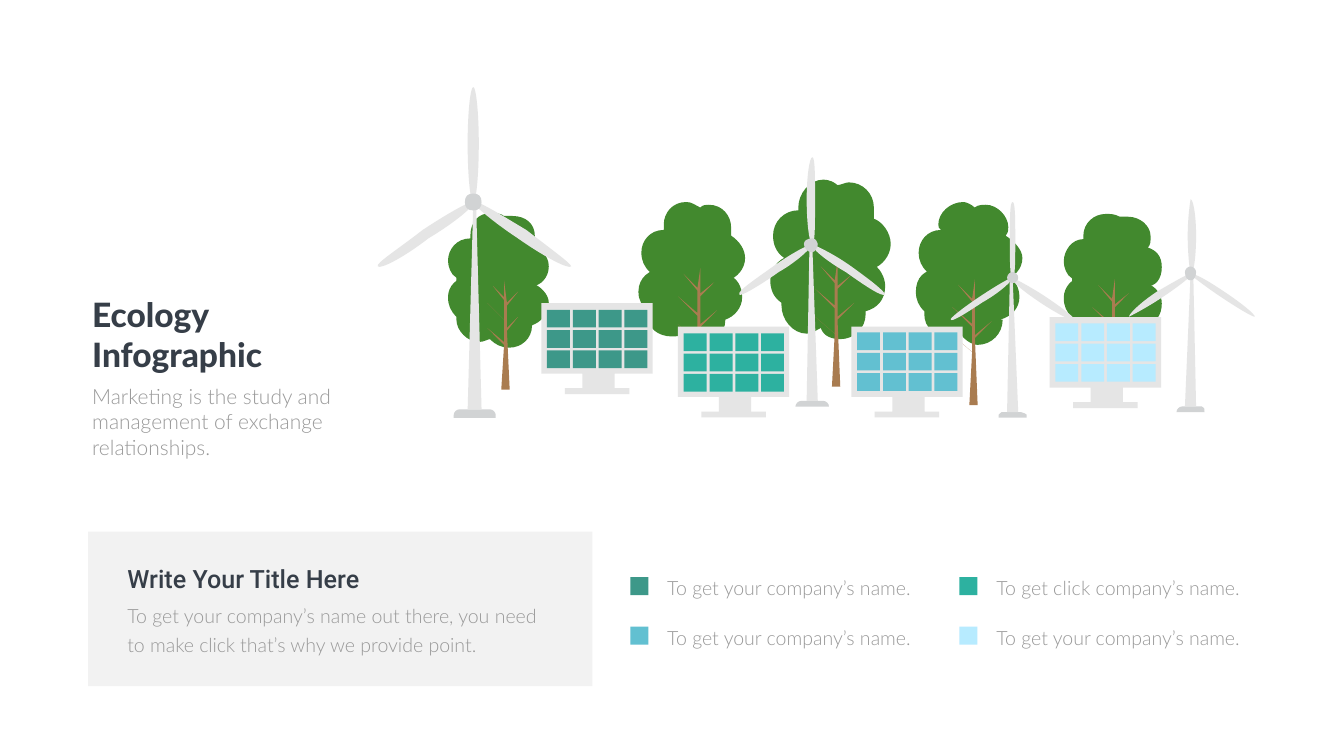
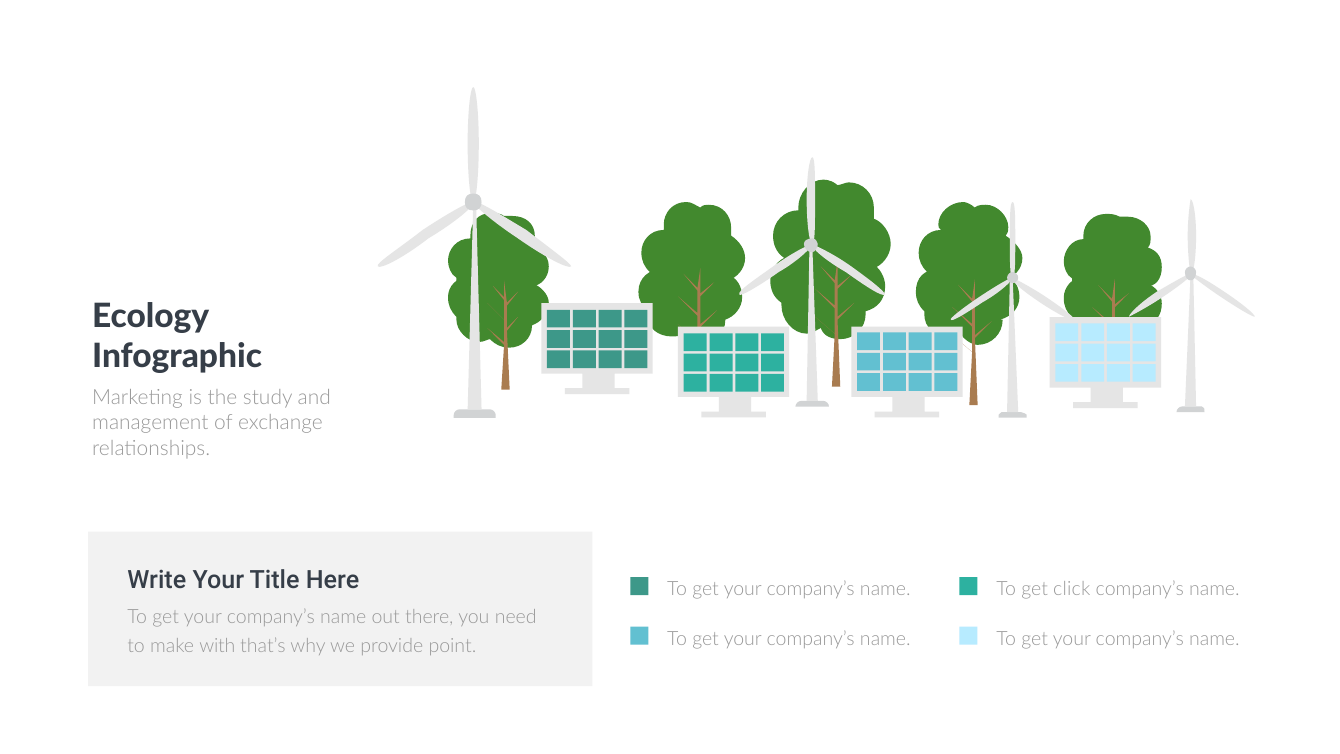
make click: click -> with (217, 646)
